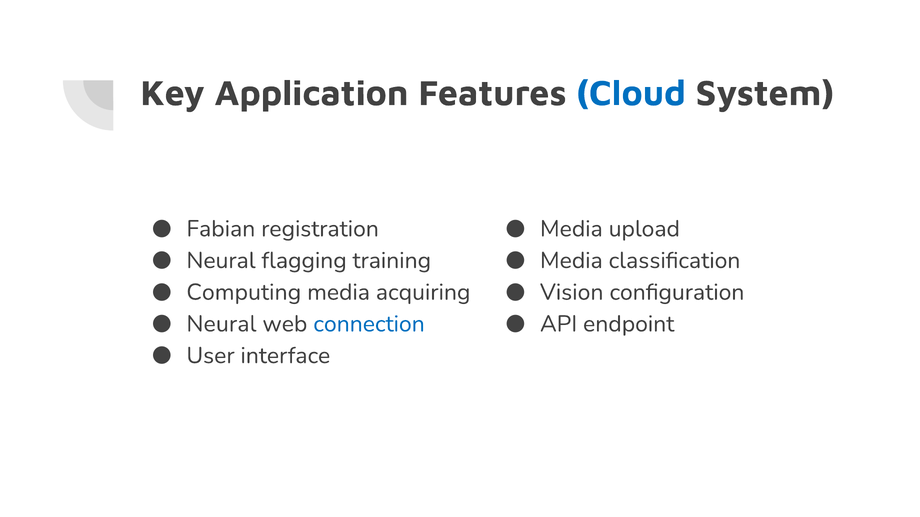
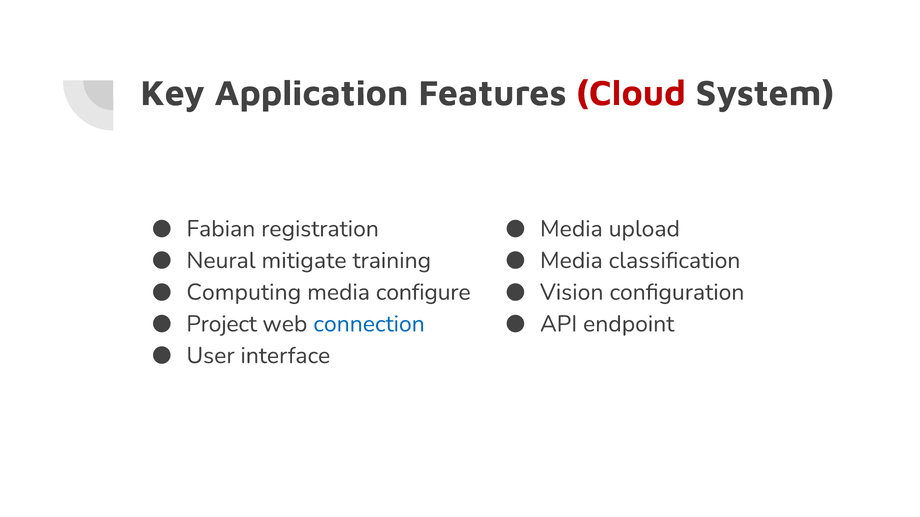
Cloud colour: blue -> red (631, 93)
flagging: flagging -> mitigate (304, 261)
acquiring: acquiring -> configure (423, 292)
Neural: Neural -> Project (222, 324)
